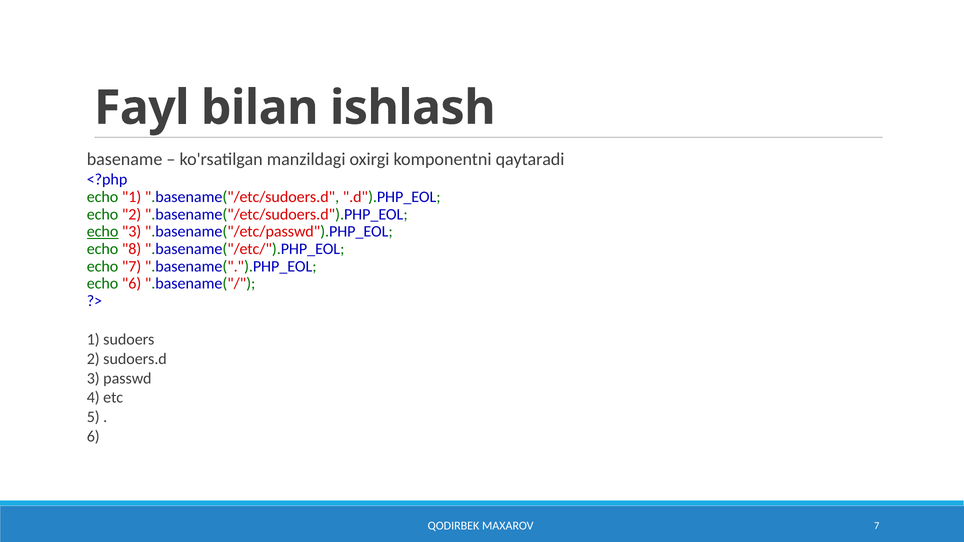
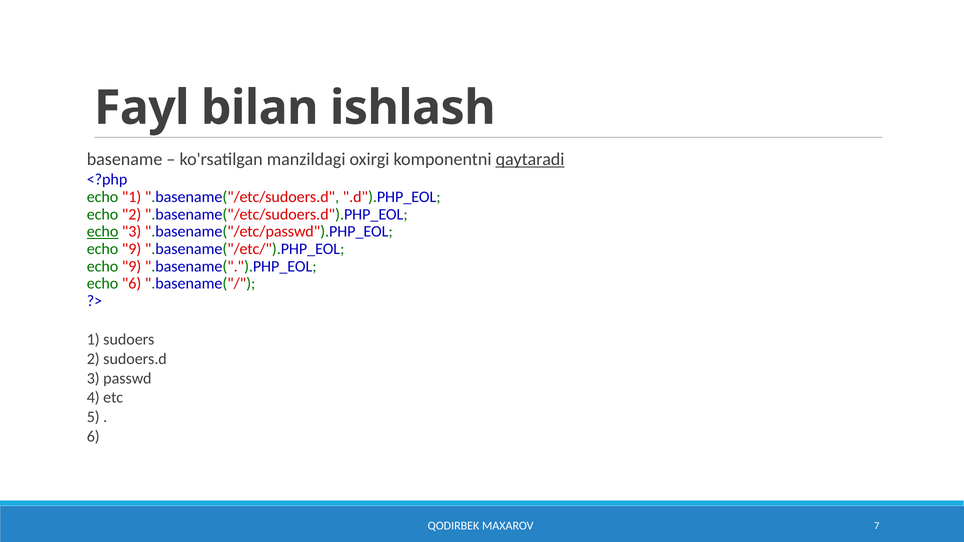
qaytaradi underline: none -> present (530, 159)
8: 8 -> 9 (132, 249)
7: 7 -> 9 (132, 266)
